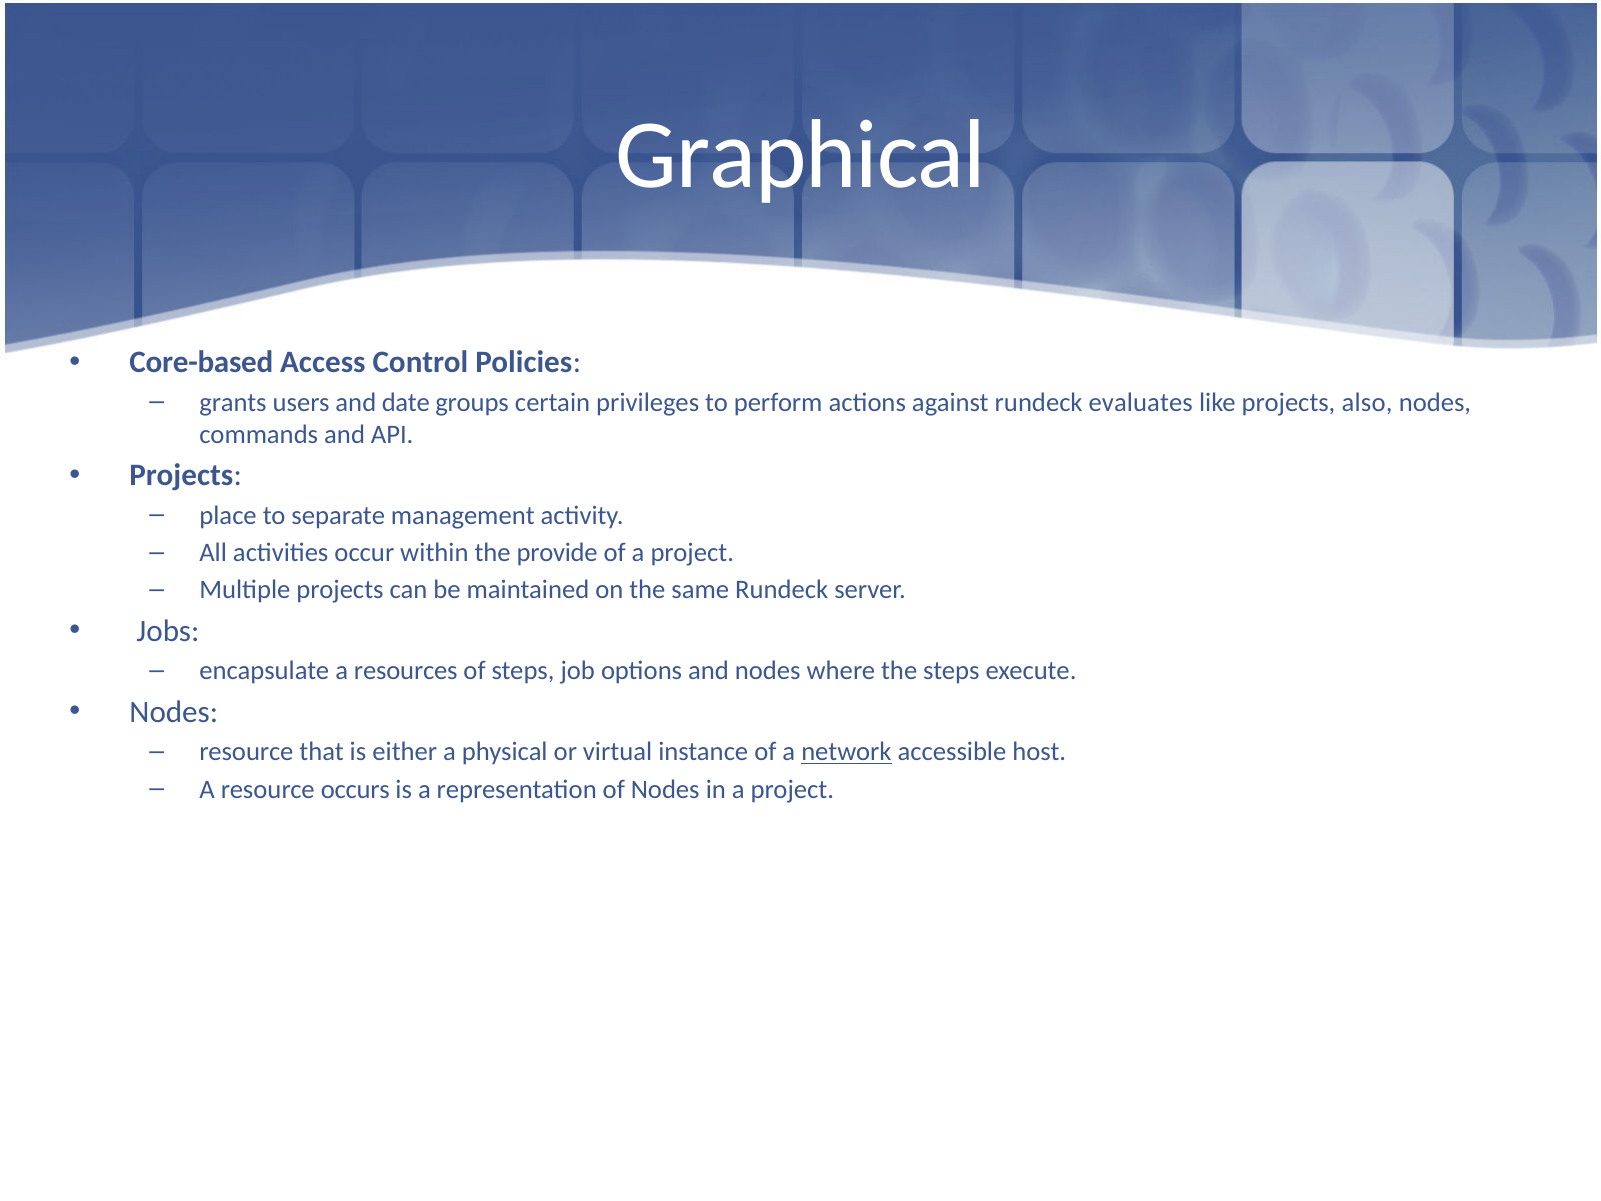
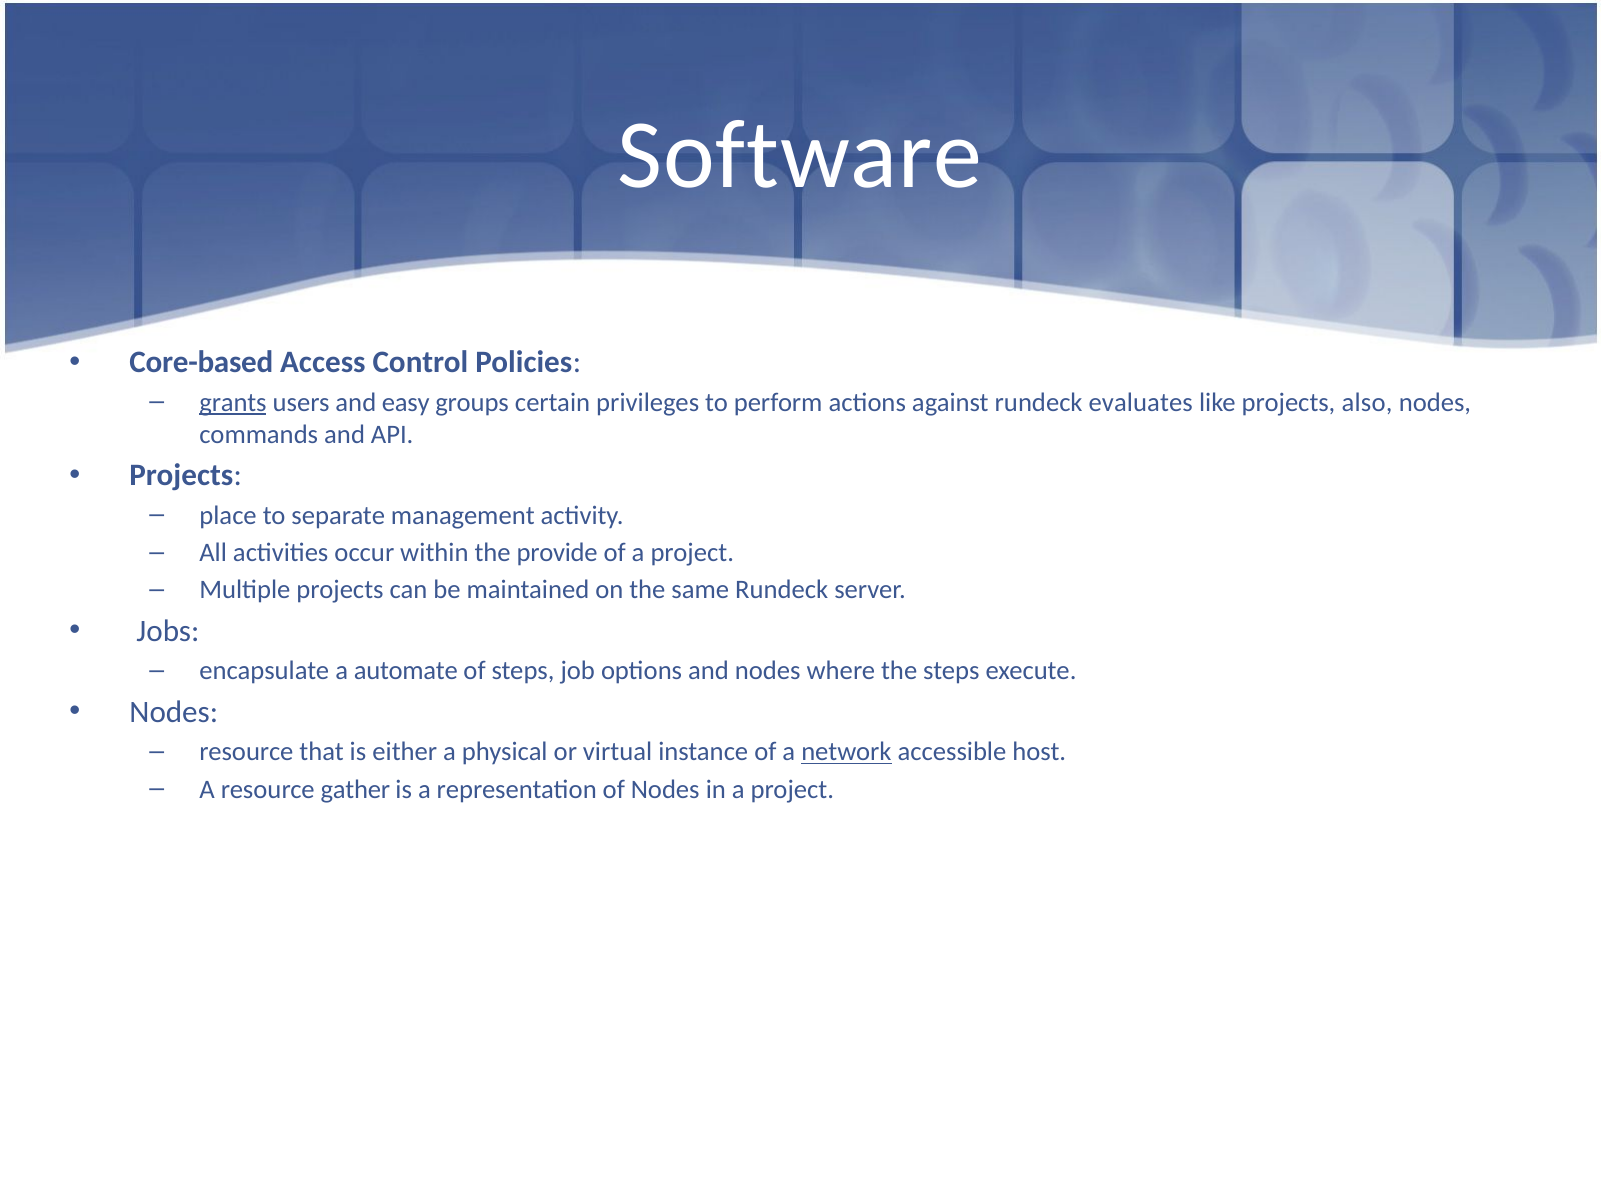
Graphical: Graphical -> Software (800, 155)
grants underline: none -> present (233, 402)
date: date -> easy (406, 402)
resources: resources -> automate (406, 671)
occurs: occurs -> gather (355, 789)
